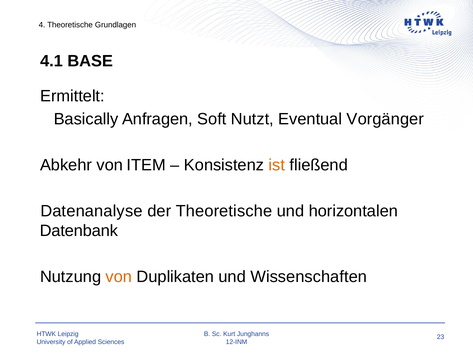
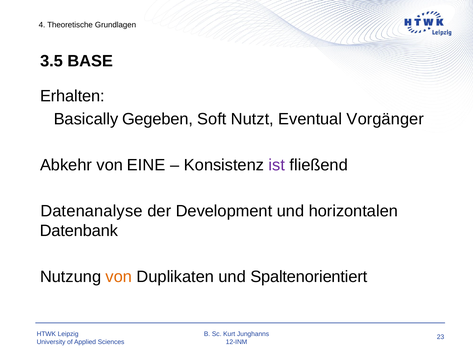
4.1: 4.1 -> 3.5 (51, 61)
Ermittelt: Ermittelt -> Erhalten (72, 96)
Anfragen: Anfragen -> Gegeben (158, 119)
ITEM: ITEM -> EINE (146, 165)
ist colour: orange -> purple (277, 165)
der Theoretische: Theoretische -> Development (224, 211)
Wissenschaften: Wissenschaften -> Spaltenorientiert (309, 277)
